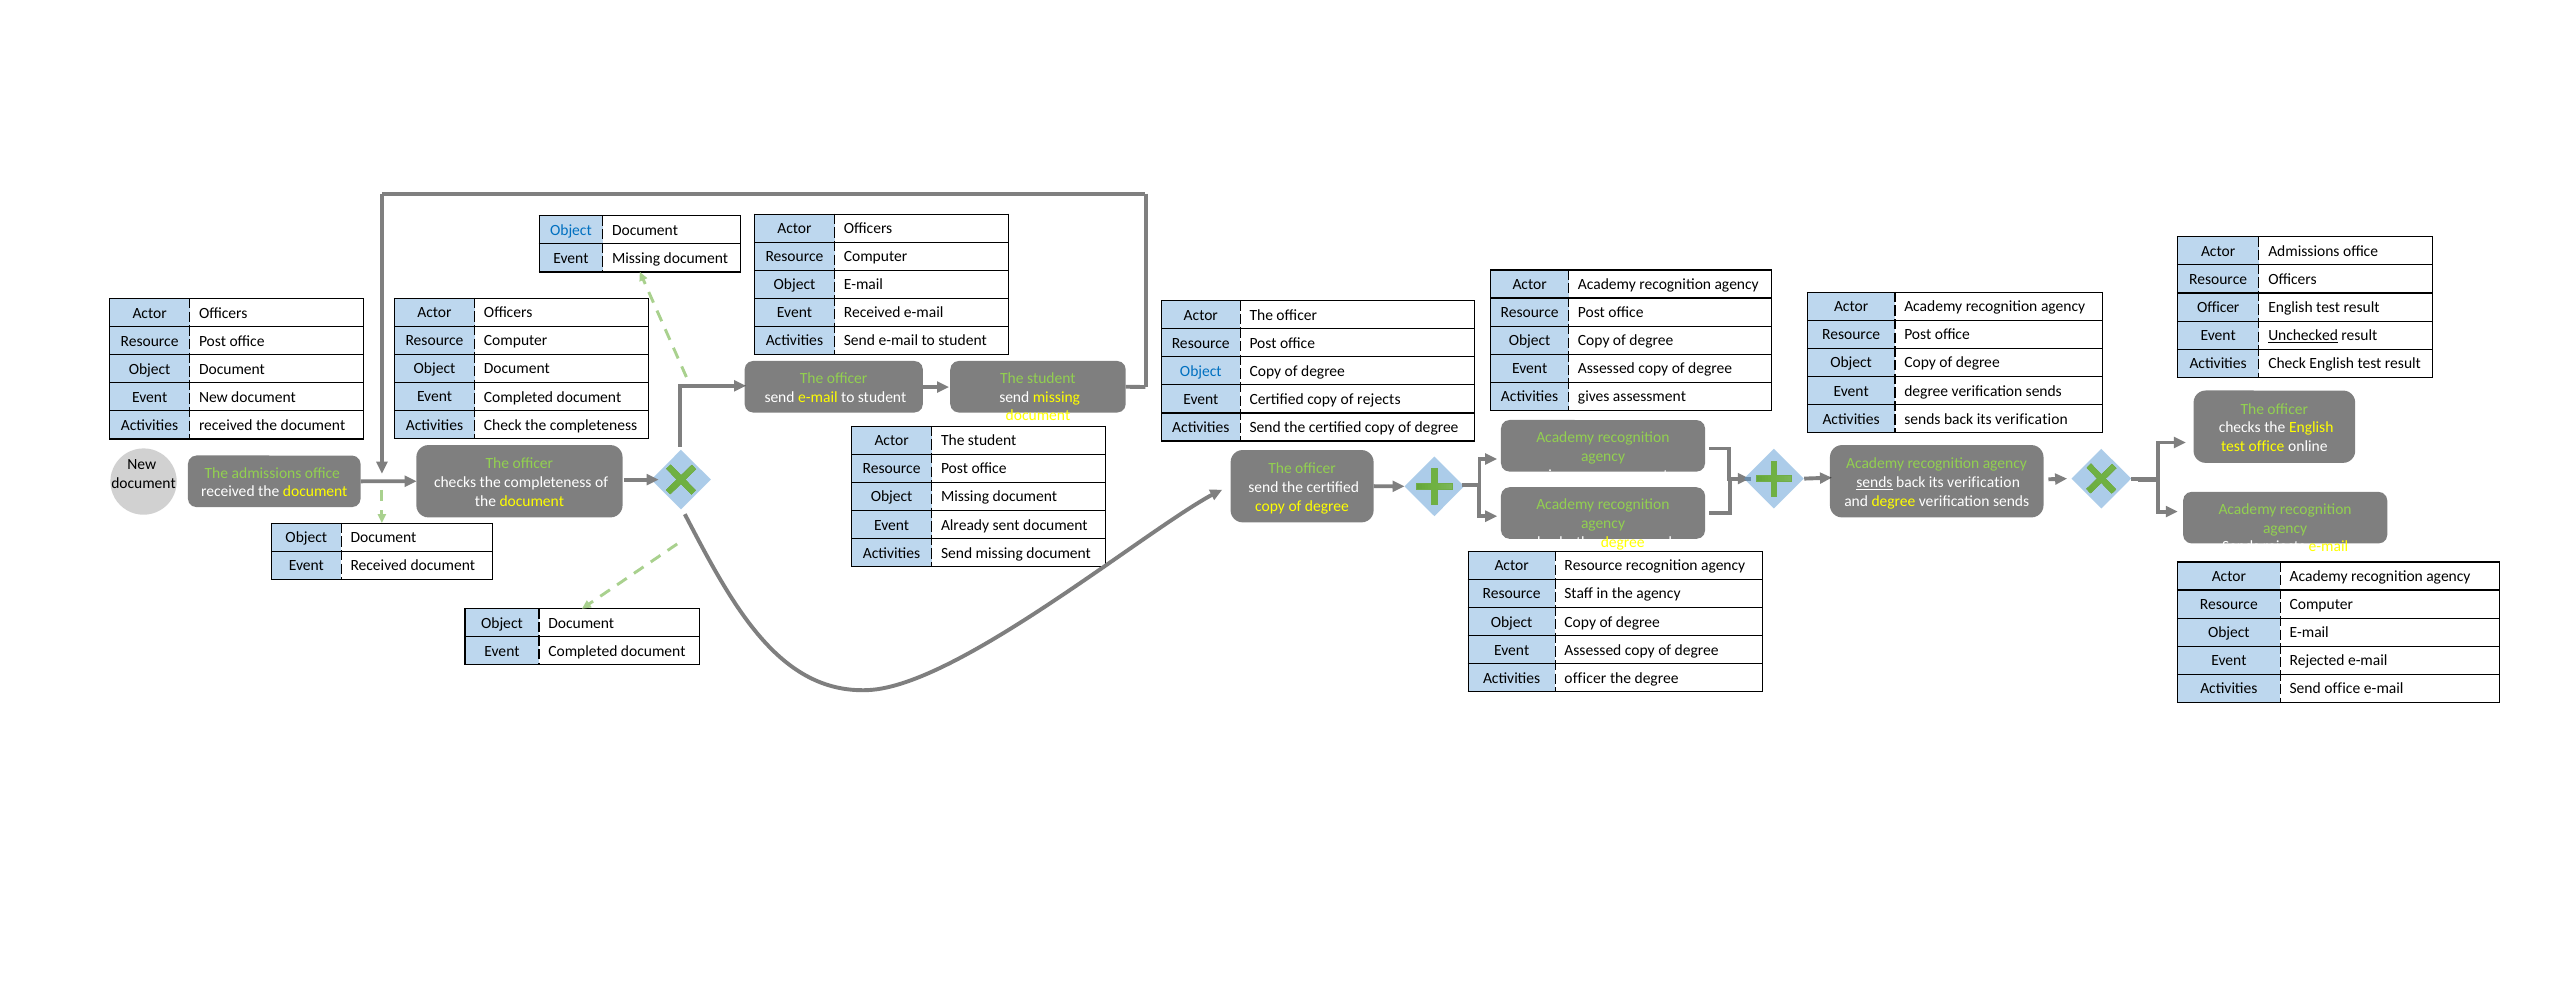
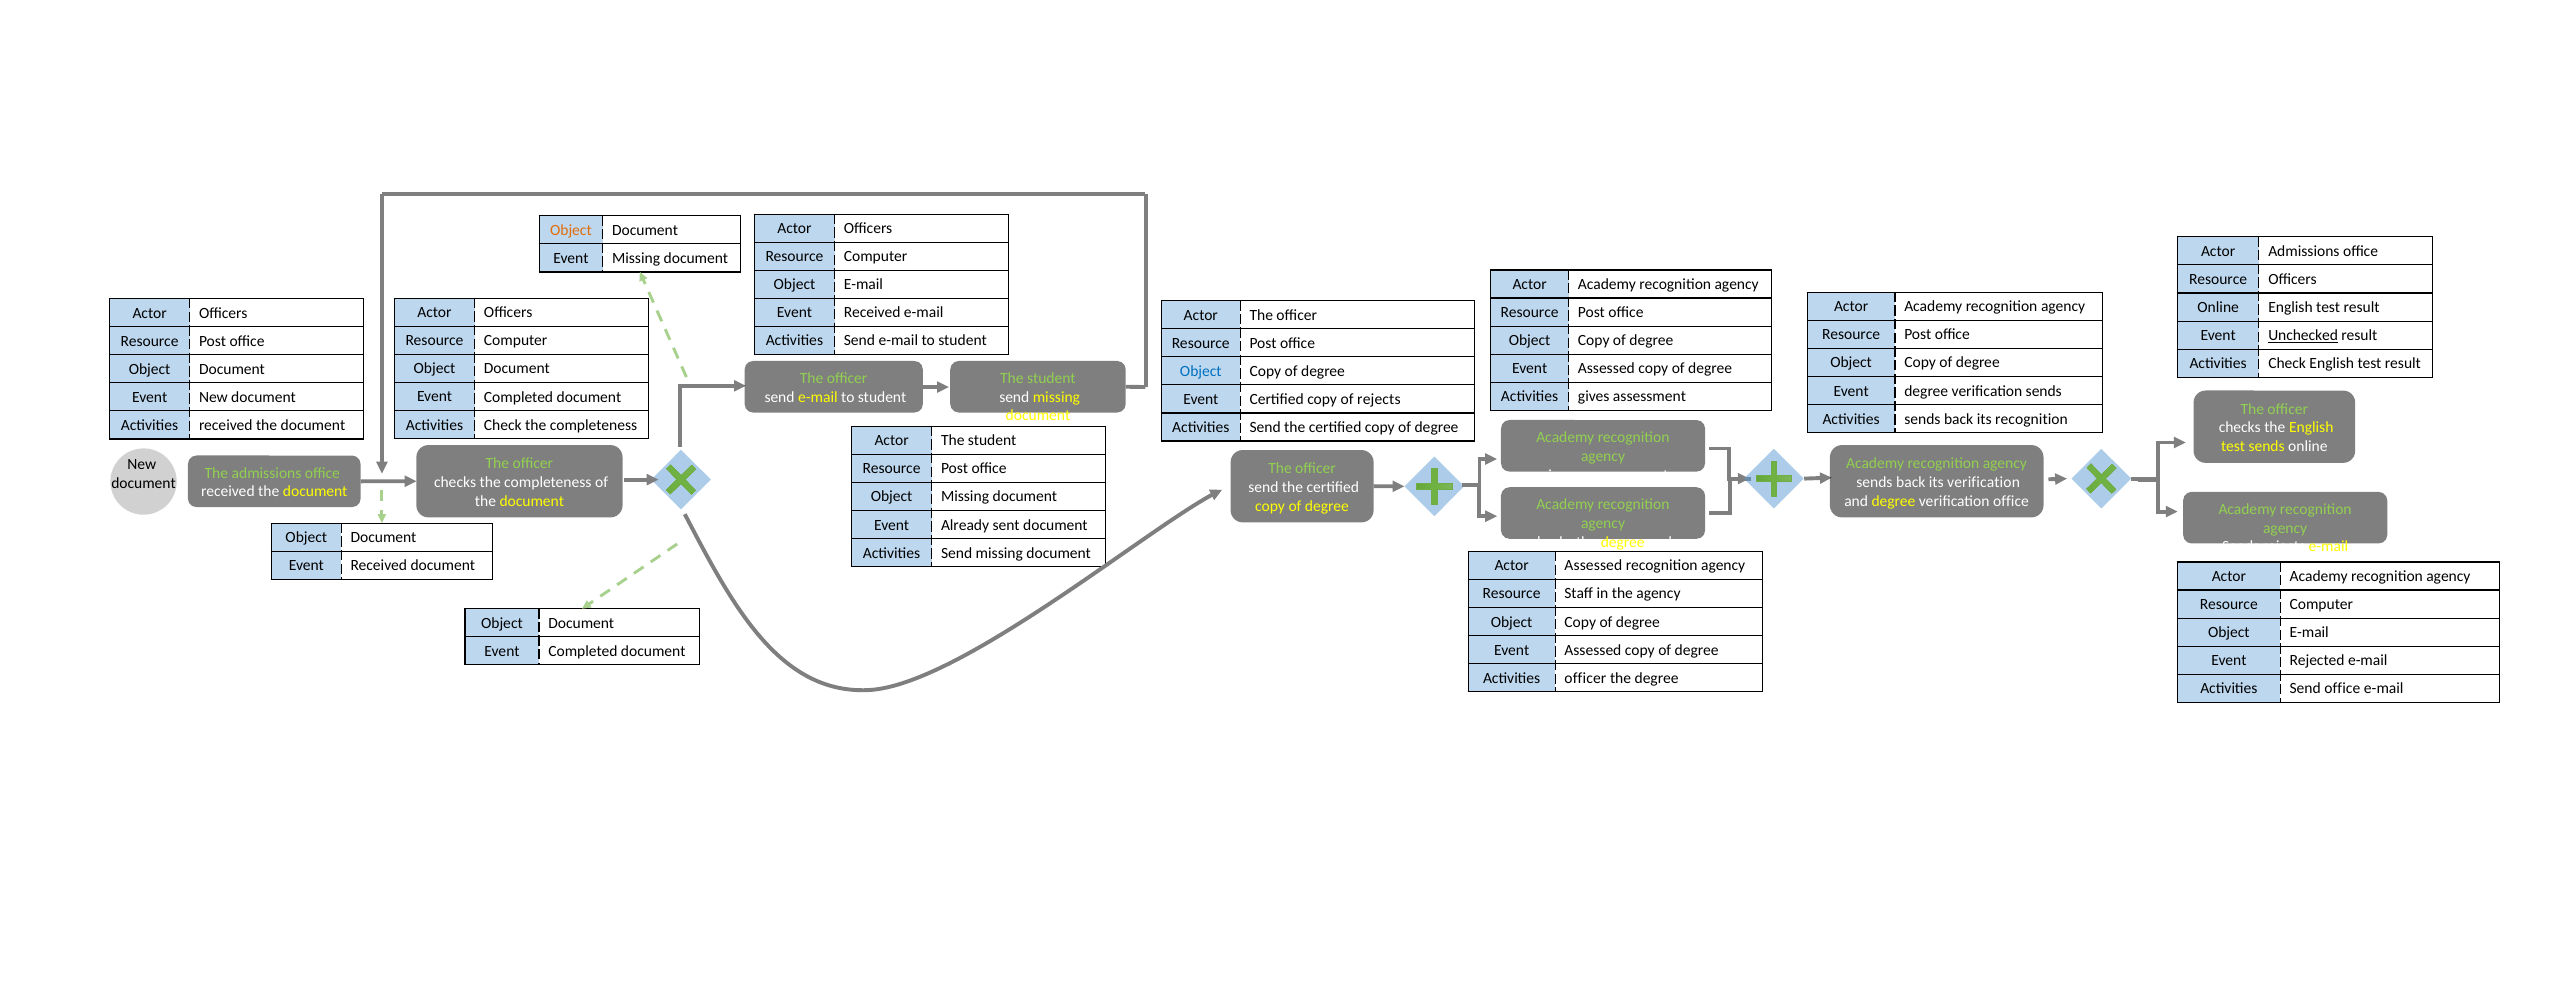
Object colour: blue -> orange (571, 230)
Officer: Officer -> Online (2218, 307)
verification: verification -> recognition (2032, 419)
test office: office -> sends (2267, 447)
sends underline: present -> none (1874, 483)
and degree verification sends: sends -> office (2011, 501)
Actor Resource: Resource -> Assessed (1593, 566)
